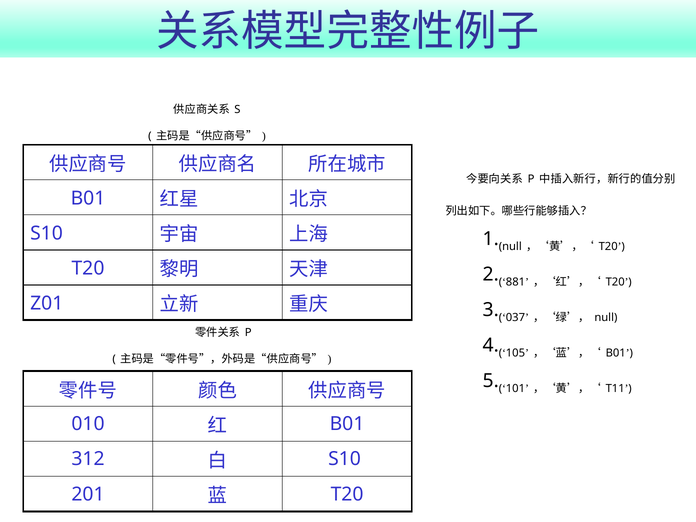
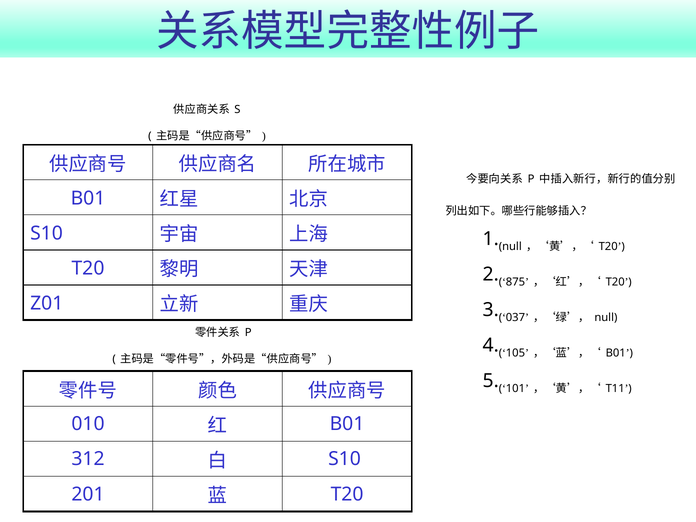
881: 881 -> 875 (515, 282)
